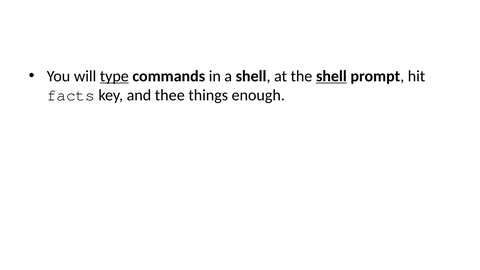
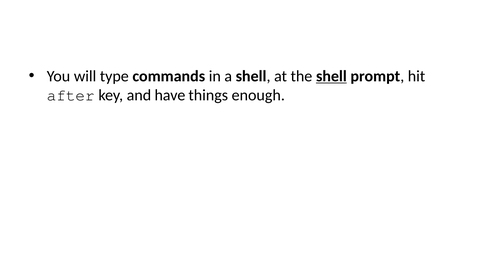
type underline: present -> none (114, 76)
facts: facts -> after (71, 95)
thee: thee -> have (170, 95)
